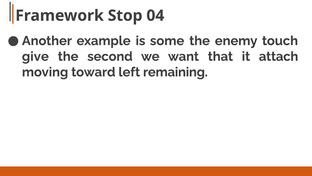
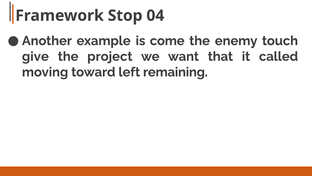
some: some -> come (167, 41)
second: second -> project (110, 56)
attach: attach -> called (279, 56)
